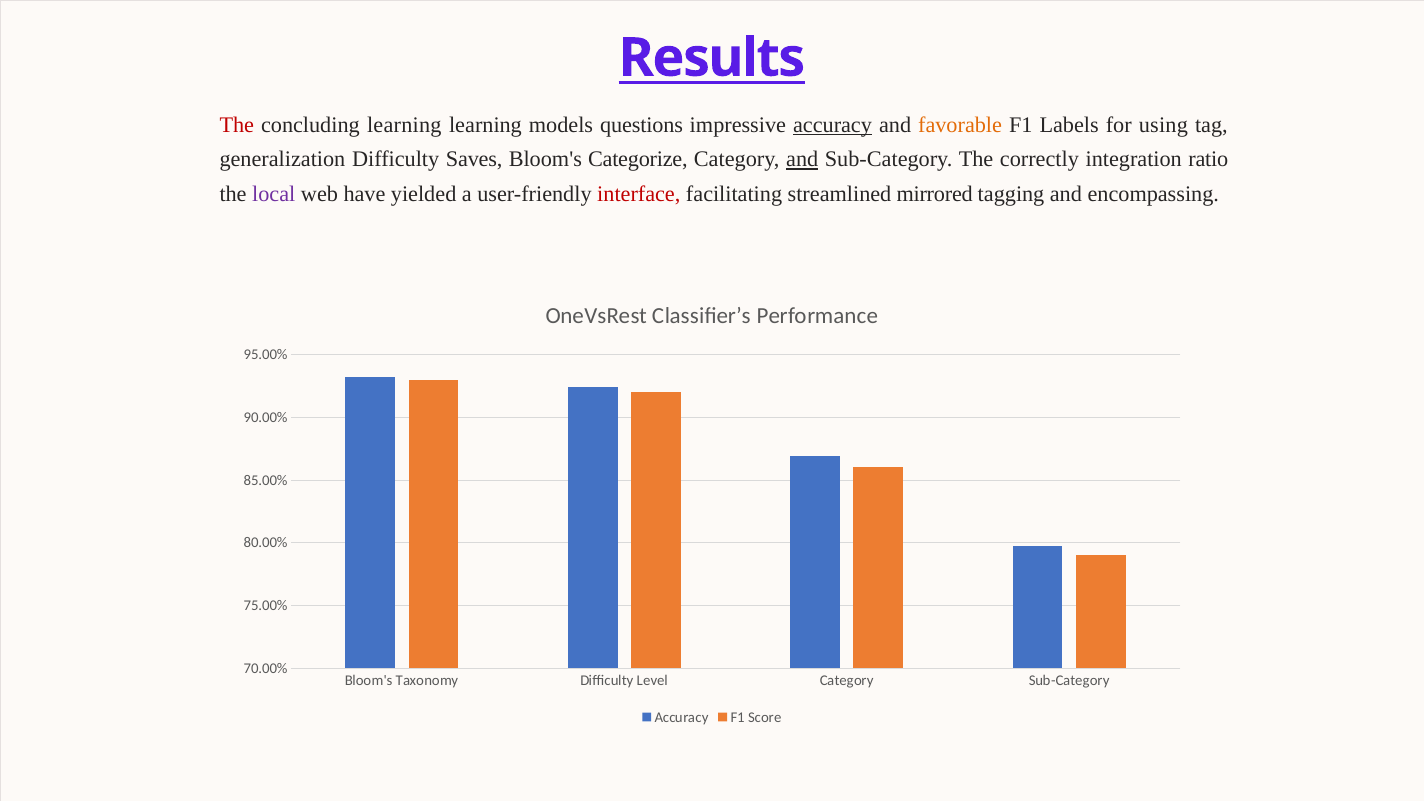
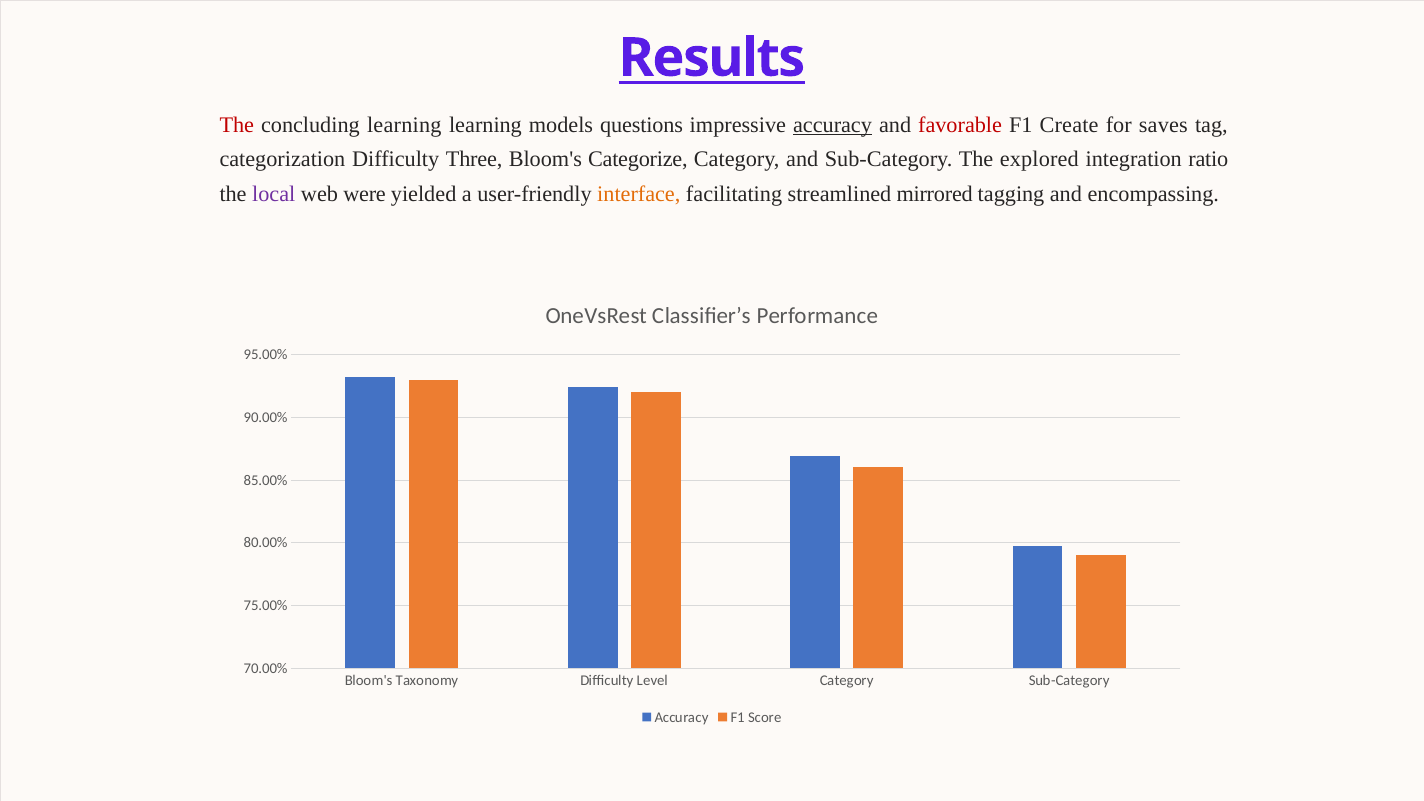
favorable colour: orange -> red (960, 125)
Labels: Labels -> Create (1069, 125)
using: using -> saves (1163, 125)
generalization: generalization -> categorization (282, 159)
Saves: Saves -> Three (474, 159)
and underline: present -> none (802, 159)
correctly: correctly -> explored (1039, 159)
have: have -> were (365, 194)
interface colour: red -> orange (639, 194)
